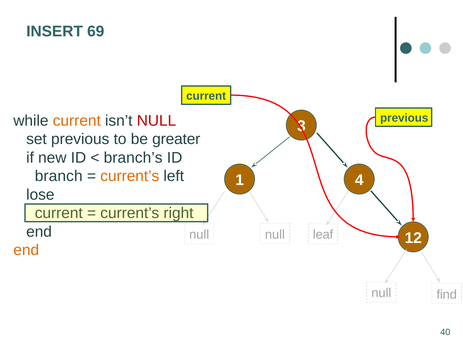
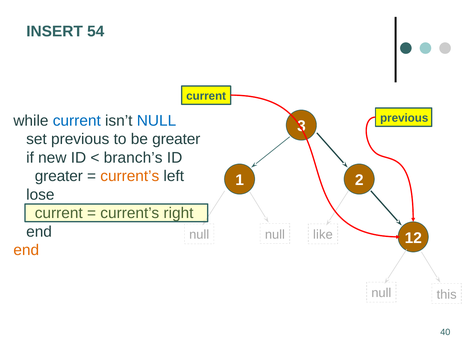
69: 69 -> 54 (96, 31)
current colour: orange -> blue (77, 121)
NULL colour: red -> blue (156, 121)
branch: branch -> greater (59, 176)
1 4: 4 -> 2 (359, 180)
leaf: leaf -> like (323, 235)
find: find -> this (447, 295)
